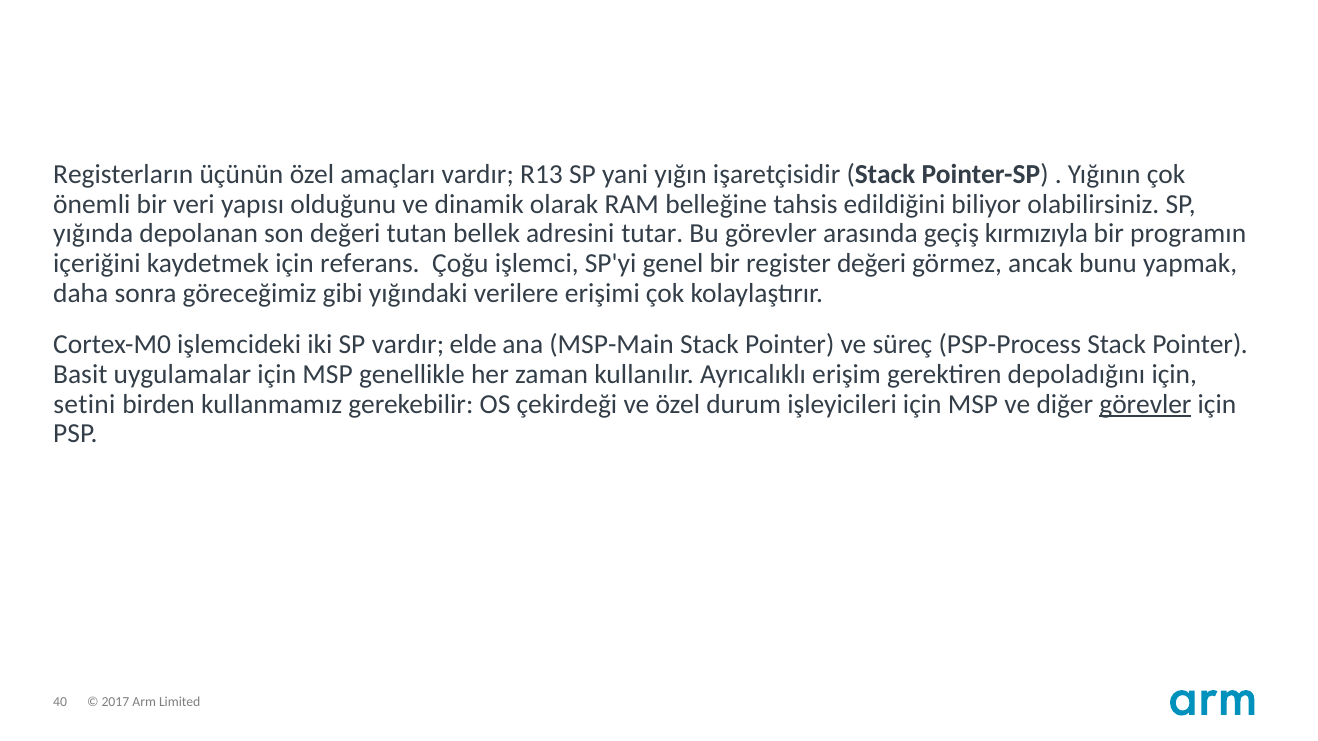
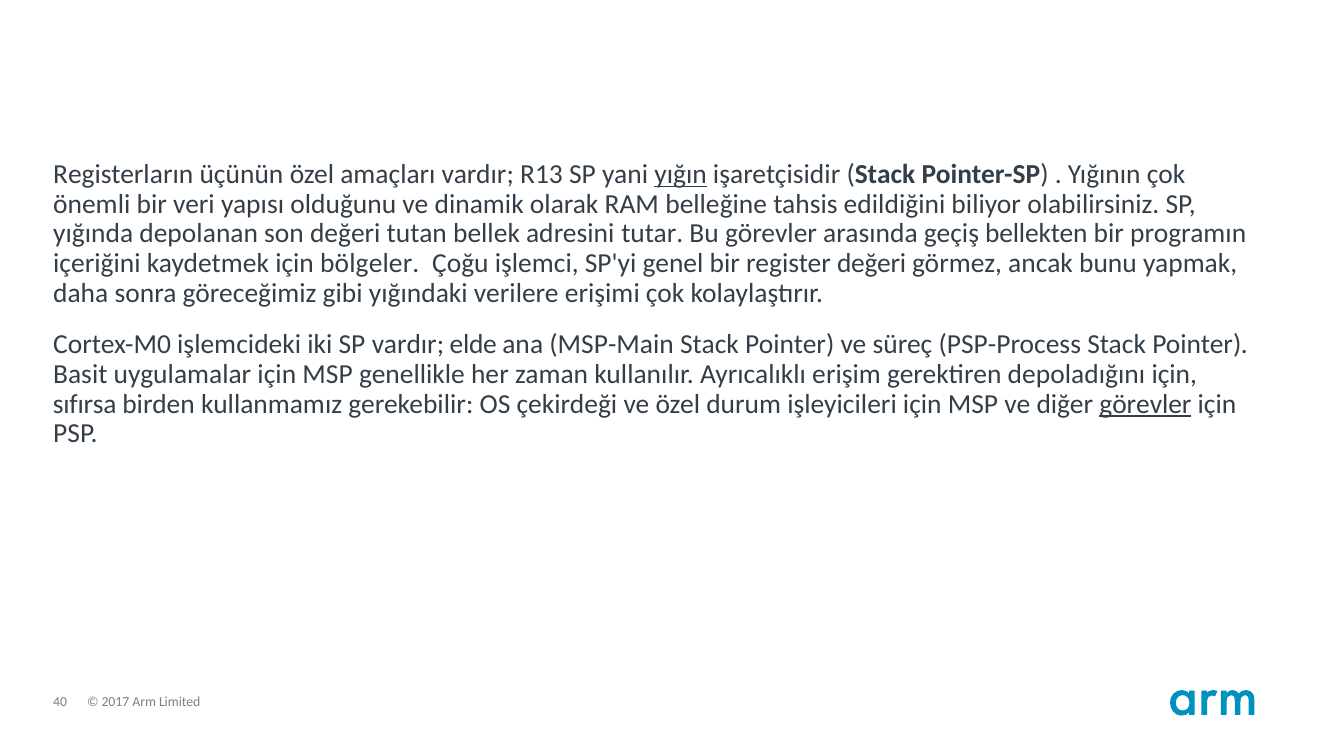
yığın underline: none -> present (681, 175)
kırmızıyla: kırmızıyla -> bellekten (1036, 234)
referans: referans -> bölgeler (370, 264)
setini: setini -> sıfırsa (85, 404)
